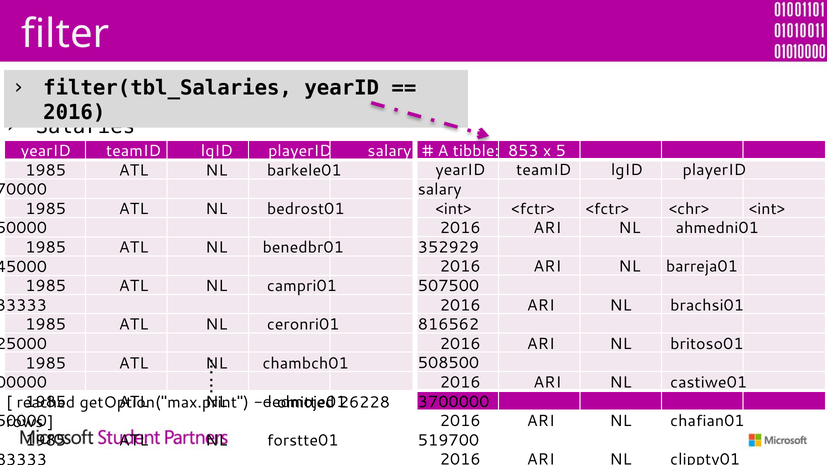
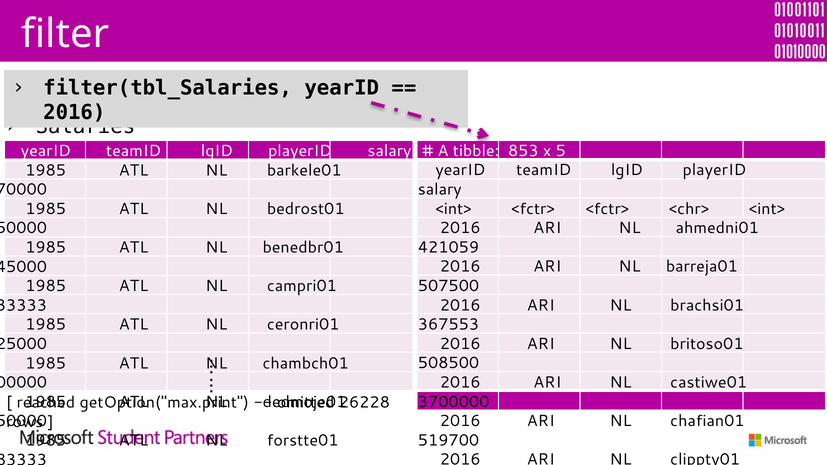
352929: 352929 -> 421059 (449, 247)
816562: 816562 -> 367553 (449, 325)
